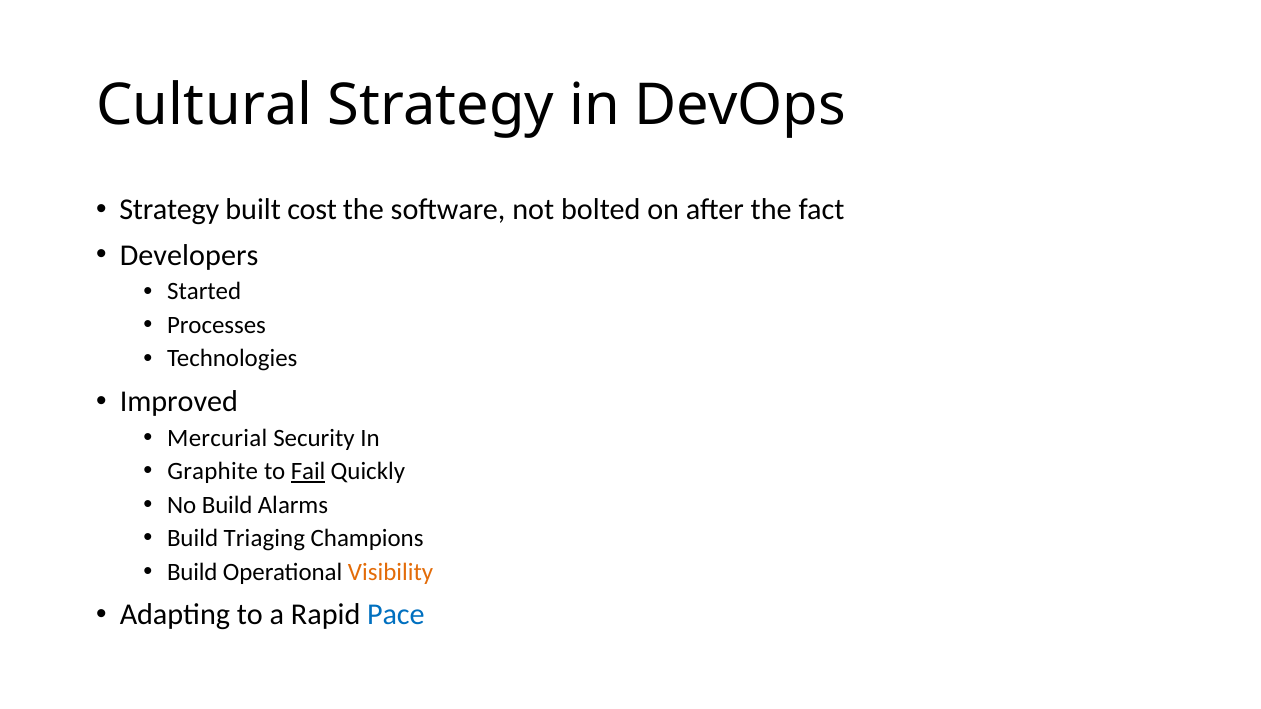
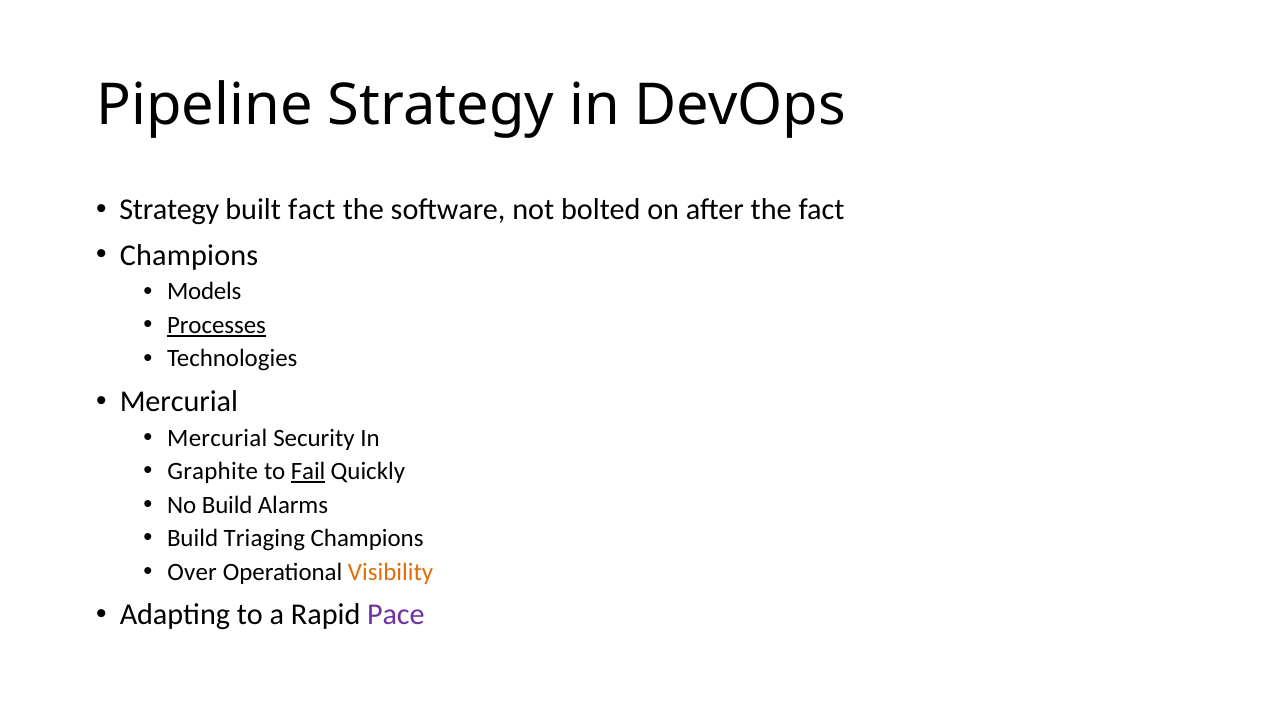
Cultural: Cultural -> Pipeline (205, 106)
built cost: cost -> fact (312, 210)
Developers: Developers -> Champions (189, 255)
Started: Started -> Models (204, 292)
Processes underline: none -> present (216, 325)
Improved: Improved -> Mercurial (179, 402)
Build: Build -> Over (192, 572)
Pace colour: blue -> purple (396, 615)
